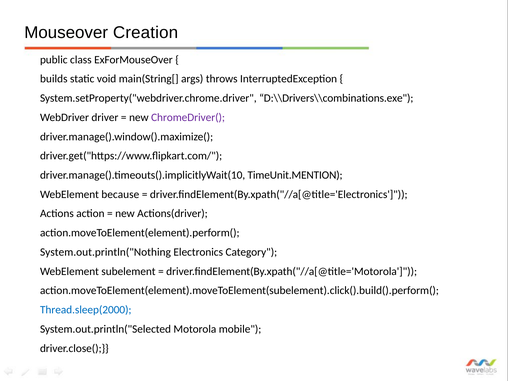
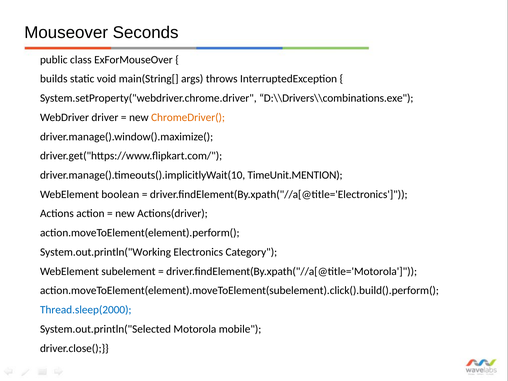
Creation: Creation -> Seconds (146, 33)
ChromeDriver( colour: purple -> orange (188, 117)
because: because -> boolean (120, 194)
System.out.println("Nothing: System.out.println("Nothing -> System.out.println("Working (105, 252)
